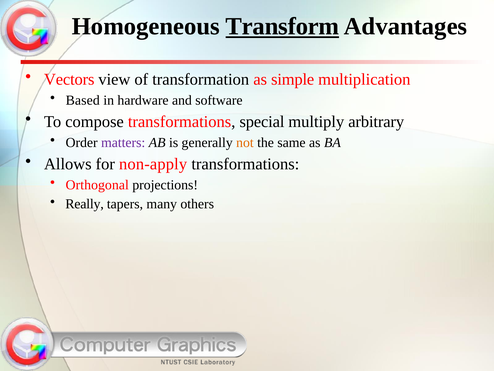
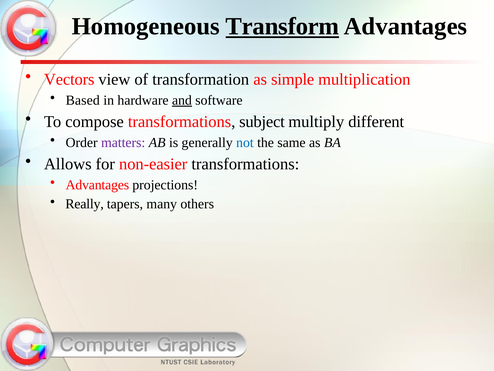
and underline: none -> present (182, 100)
special: special -> subject (262, 122)
arbitrary: arbitrary -> different (376, 122)
not colour: orange -> blue (245, 142)
non-apply: non-apply -> non-easier (153, 164)
Orthogonal: Orthogonal -> Advantages (97, 185)
